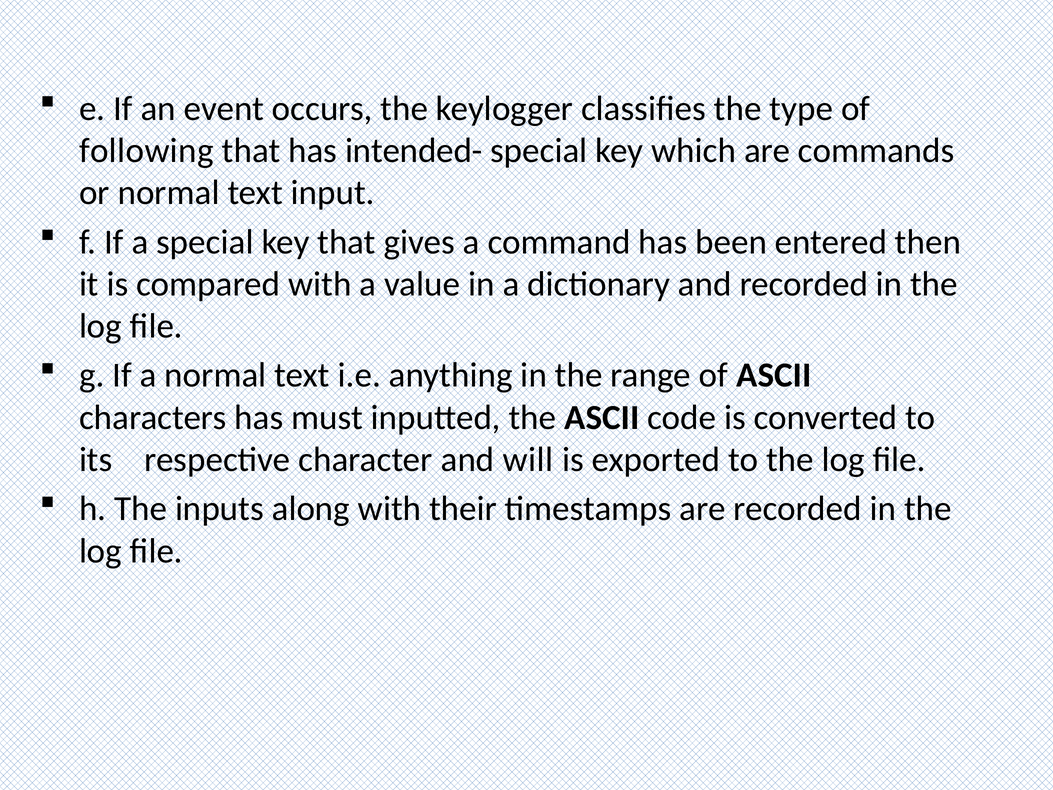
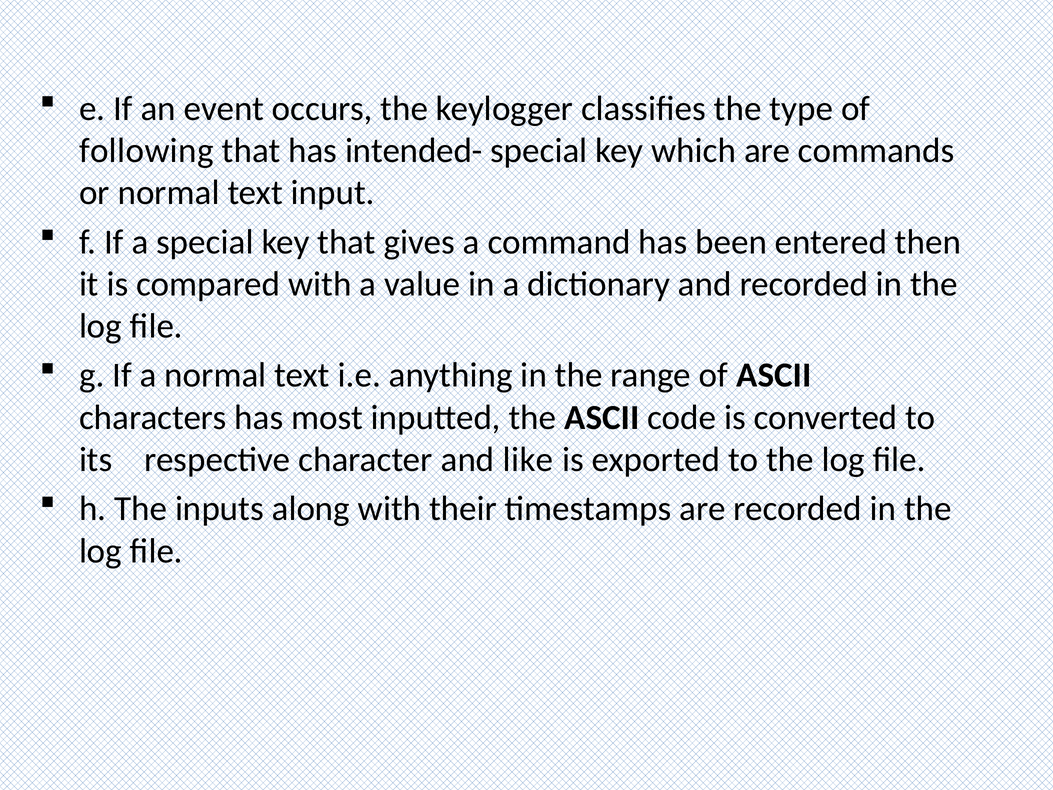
must: must -> most (327, 417)
will: will -> like (528, 460)
